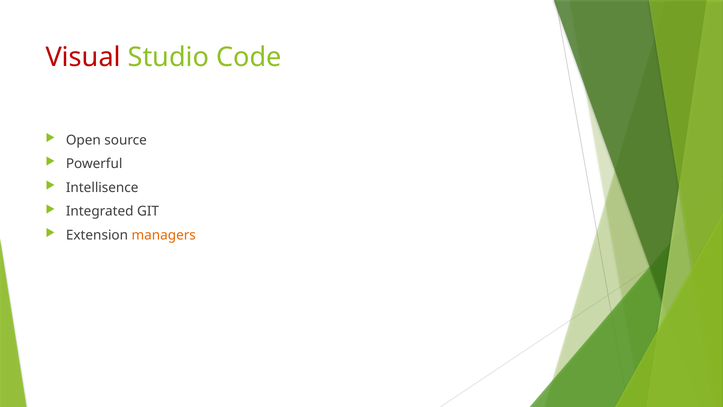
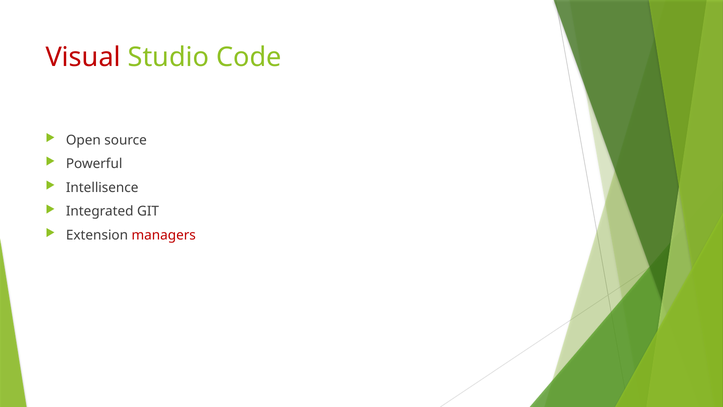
managers colour: orange -> red (164, 235)
